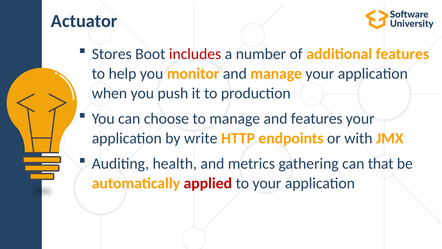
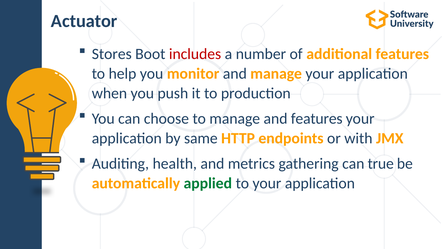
write: write -> same (201, 138)
that: that -> true (381, 163)
applied colour: red -> green (208, 183)
